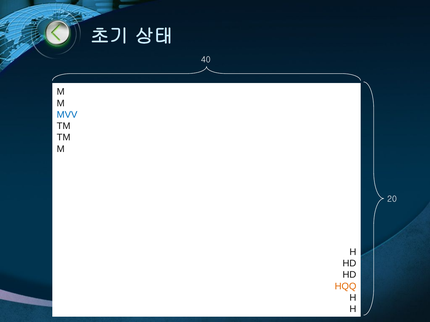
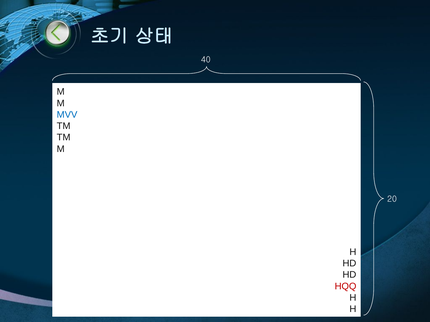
HQQ colour: orange -> red (346, 287)
